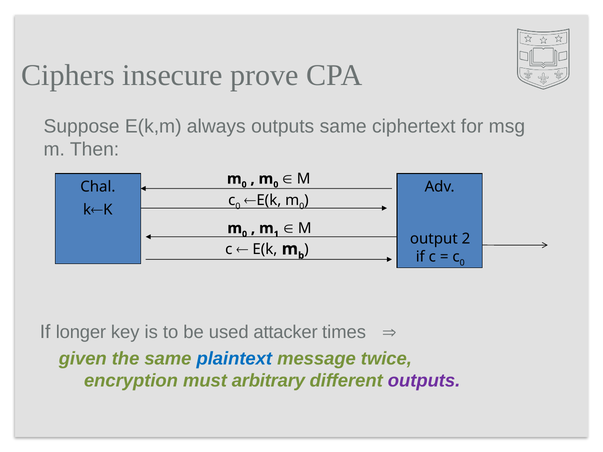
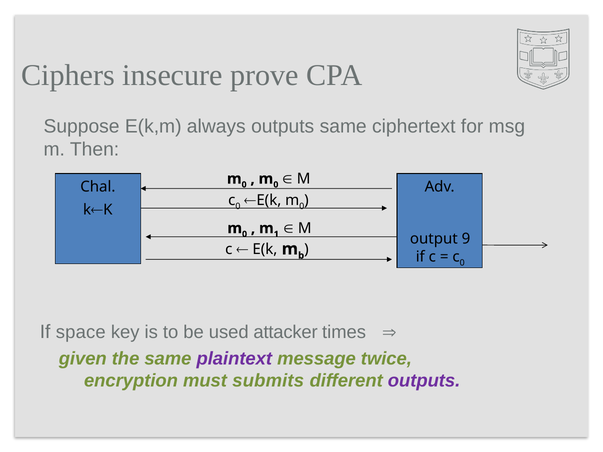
2: 2 -> 9 (466, 239)
longer: longer -> space (81, 332)
plaintext colour: blue -> purple (234, 359)
arbitrary: arbitrary -> submits (268, 381)
